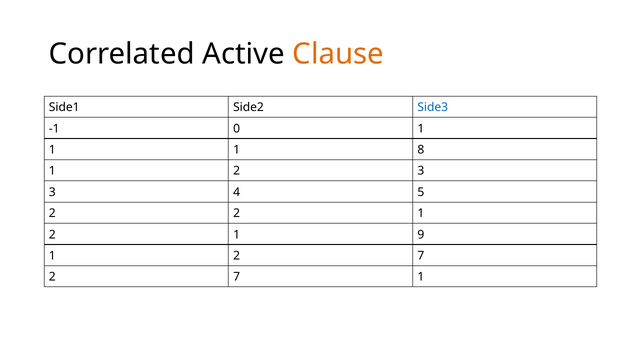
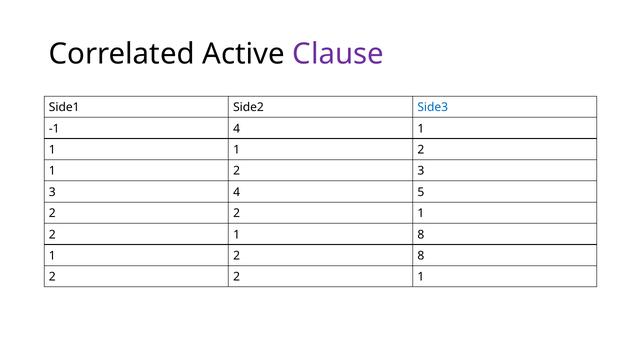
Clause colour: orange -> purple (338, 54)
-1 0: 0 -> 4 (237, 128)
1 1 8: 8 -> 2 (421, 150)
1 9: 9 -> 8 (421, 234)
1 2 7: 7 -> 8 (421, 255)
7: 7 -> 2 (237, 277)
